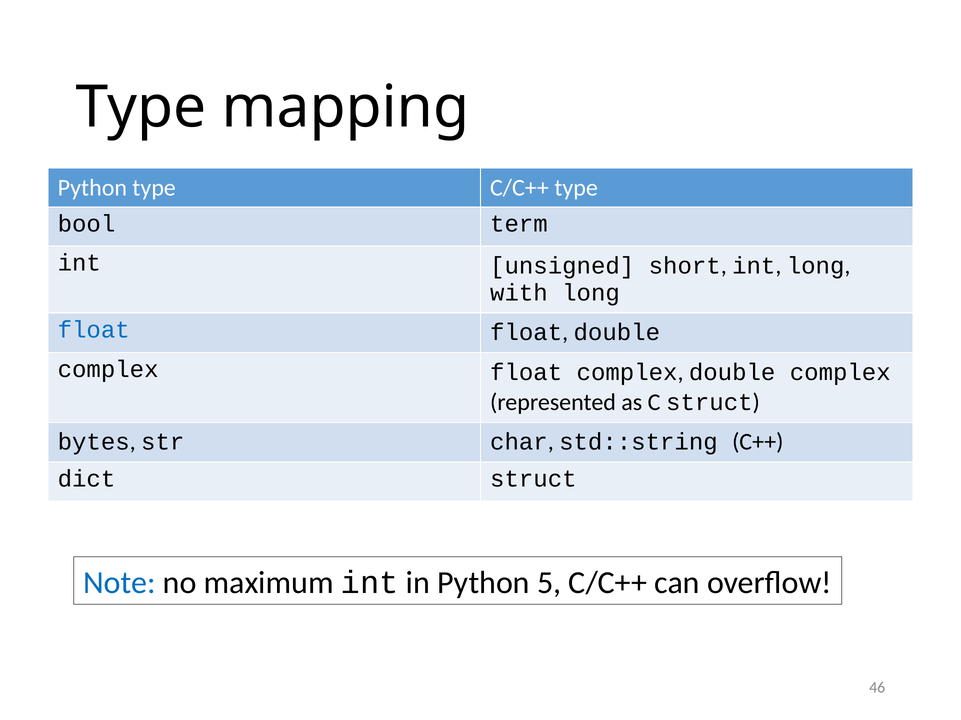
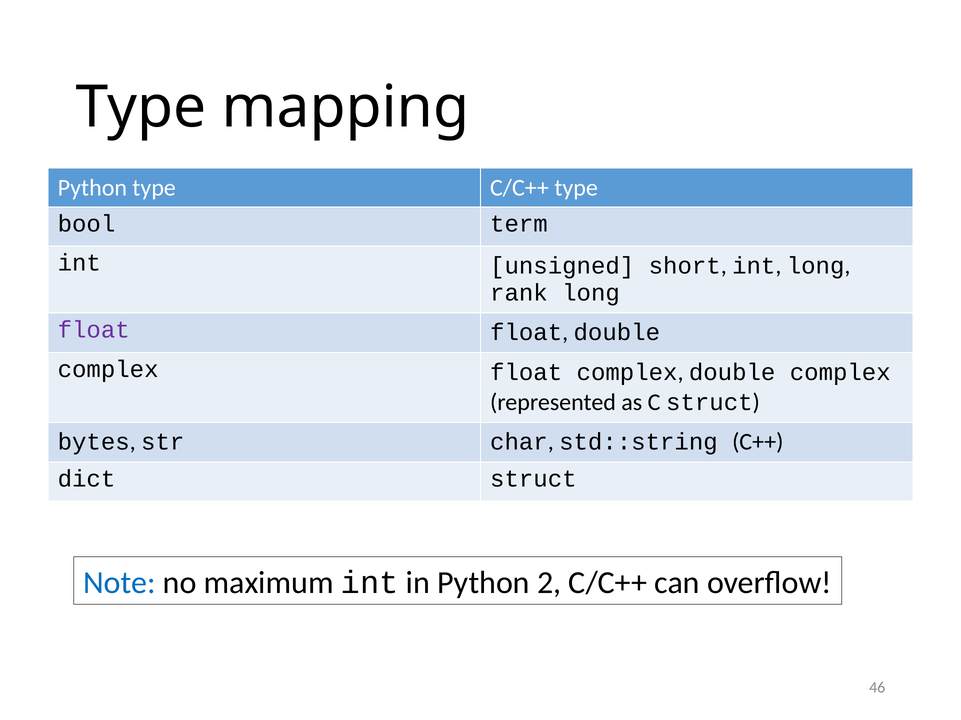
with: with -> rank (519, 293)
float colour: blue -> purple (94, 330)
5: 5 -> 2 (549, 583)
